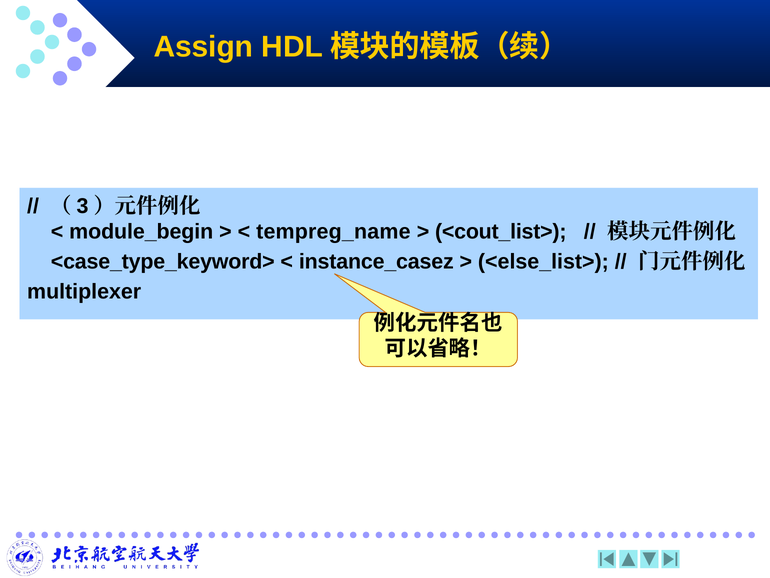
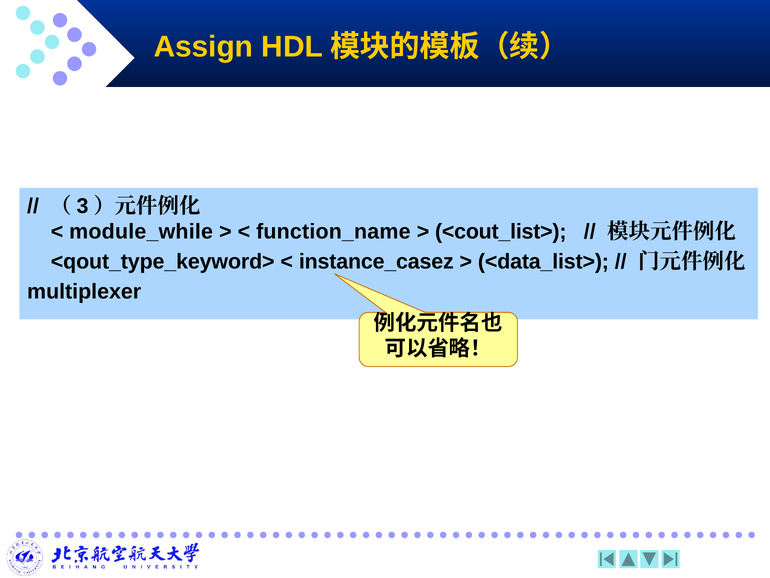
module_begin: module_begin -> module_while (141, 231)
tempreg_name: tempreg_name -> function_name (333, 231)
<case_type_keyword>: <case_type_keyword> -> <qout_type_keyword> (163, 261)
<else_list>: <else_list> -> <data_list> (543, 261)
